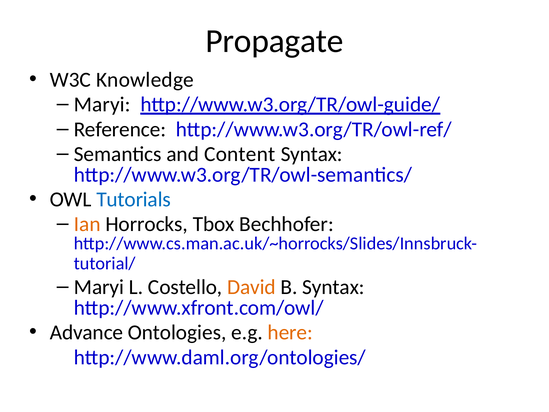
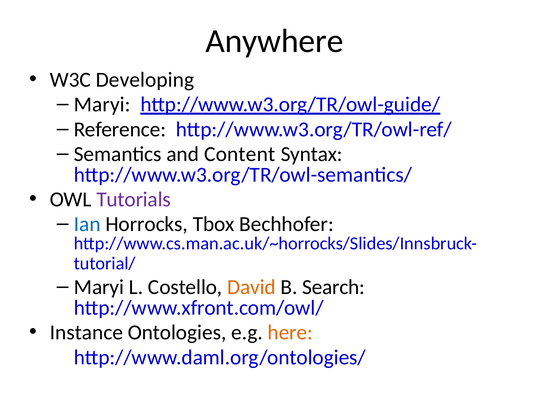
Propagate: Propagate -> Anywhere (274, 41)
Knowledge: Knowledge -> Developing (145, 80)
Tutorials colour: blue -> purple (134, 199)
Ian colour: orange -> blue (87, 224)
B Syntax: Syntax -> Search (333, 287)
Advance: Advance -> Instance (86, 332)
